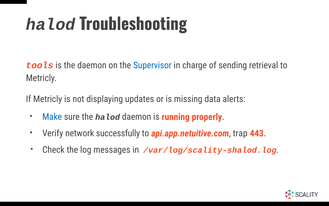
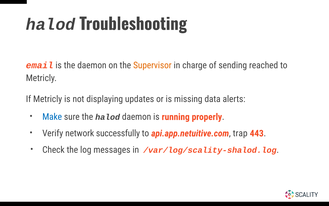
tools: tools -> email (40, 65)
Supervisor colour: blue -> orange (152, 65)
retrieval: retrieval -> reached (264, 65)
